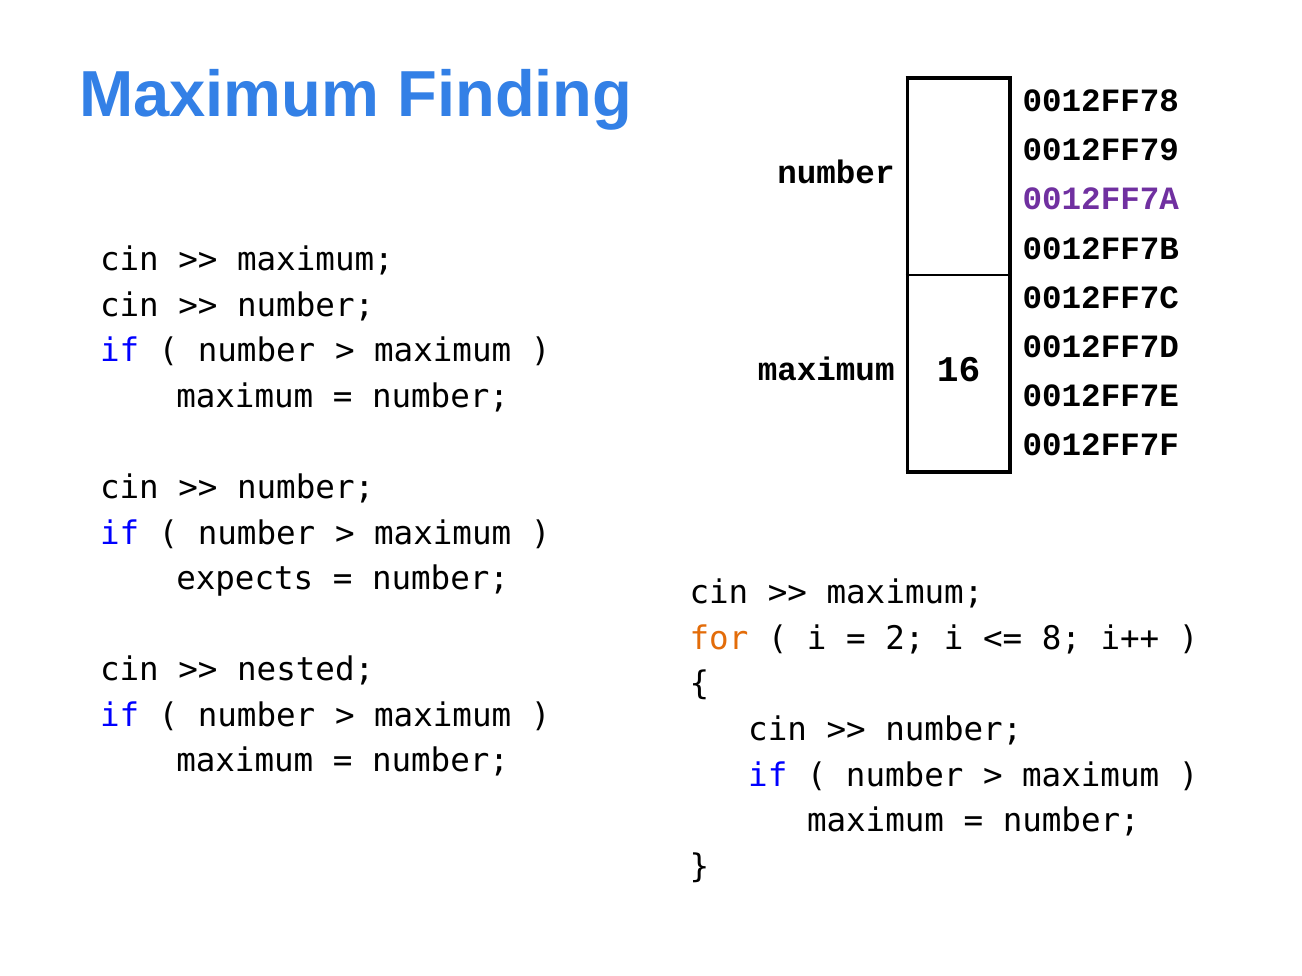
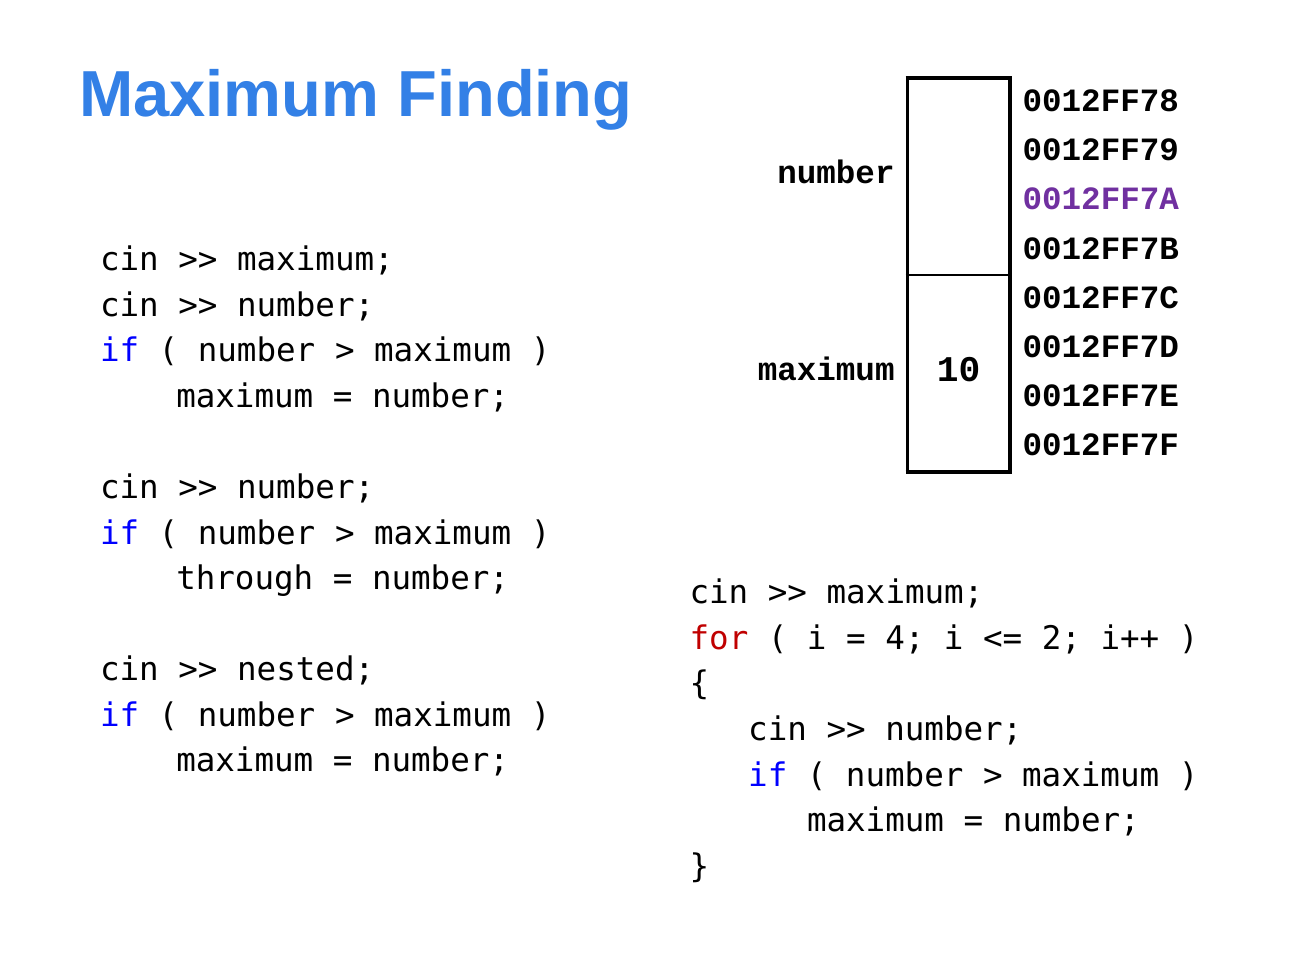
16: 16 -> 10 (959, 370)
expects: expects -> through (245, 579)
for colour: orange -> red (719, 639)
2: 2 -> 4 (905, 639)
8: 8 -> 2 (1061, 639)
